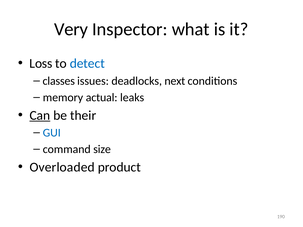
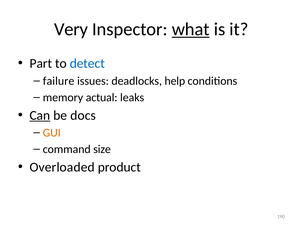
what underline: none -> present (191, 29)
Loss: Loss -> Part (41, 64)
classes: classes -> failure (59, 81)
next: next -> help (175, 81)
their: their -> docs (83, 115)
GUI colour: blue -> orange (52, 133)
